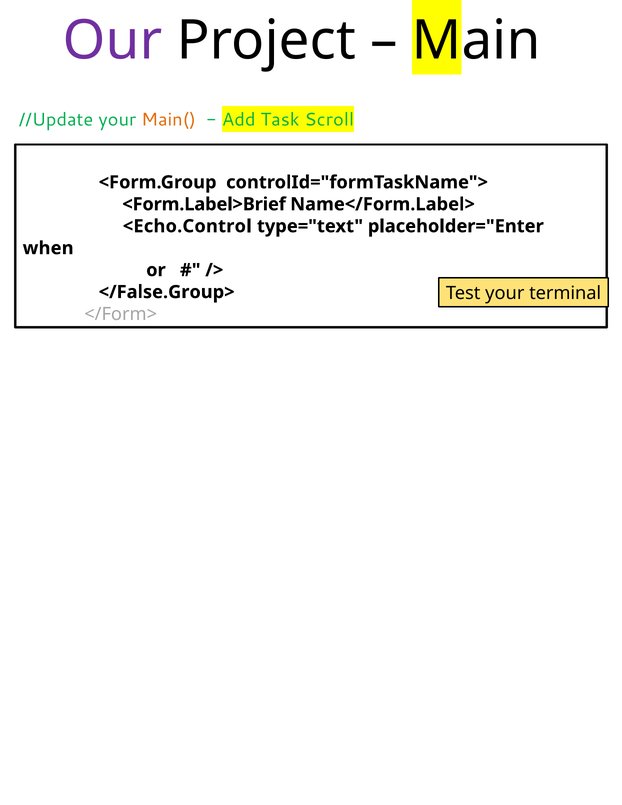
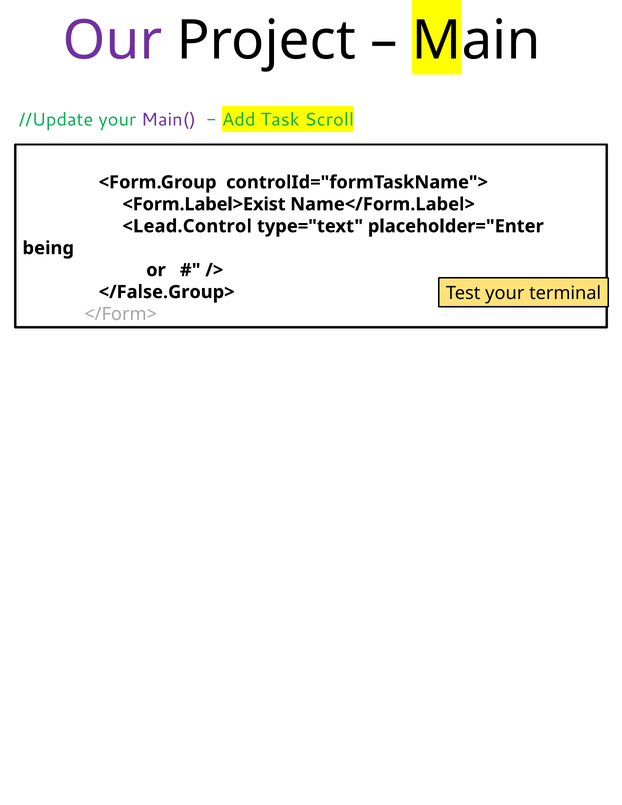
Main( colour: orange -> purple (169, 120)
<Form.Label>Brief: <Form.Label>Brief -> <Form.Label>Exist (204, 204)
<Echo.Control: <Echo.Control -> <Lead.Control (187, 226)
when: when -> being (48, 248)
